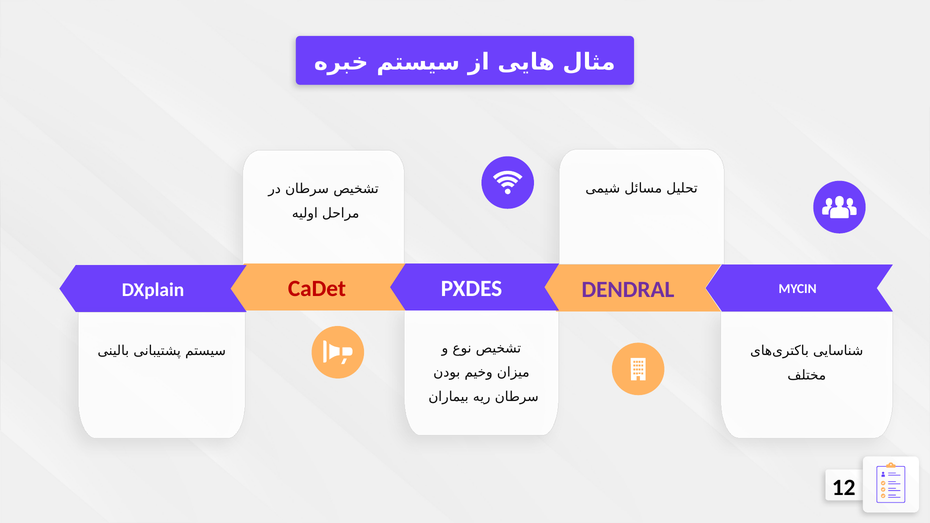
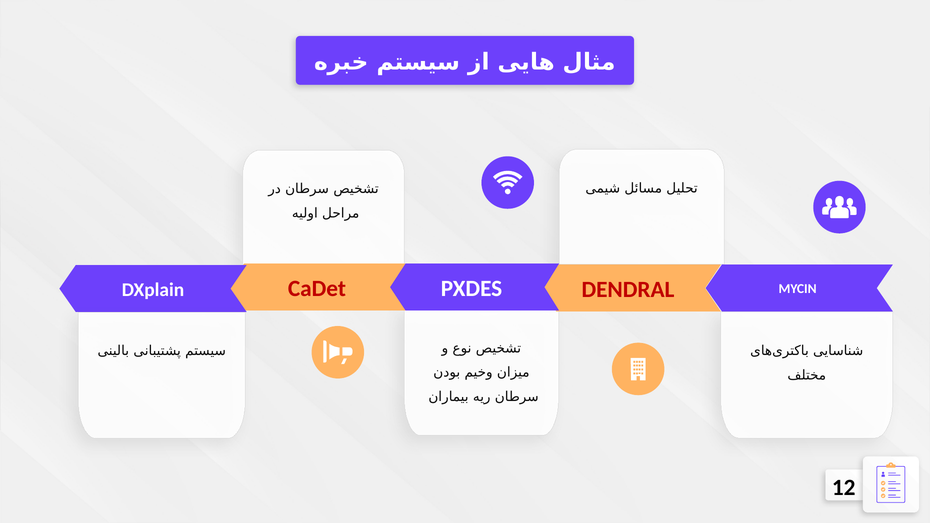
DENDRAL colour: purple -> red (628, 290)
